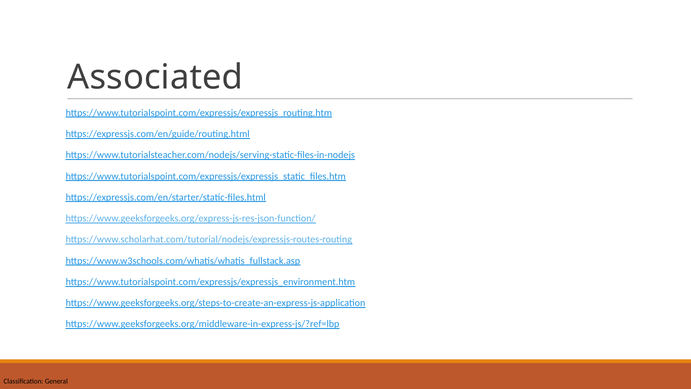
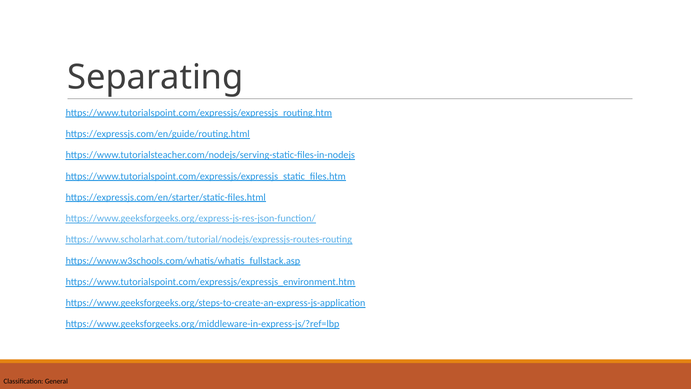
Associated: Associated -> Separating (155, 77)
